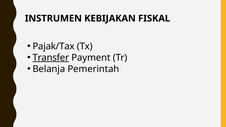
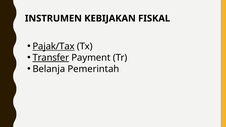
Pajak/Tax underline: none -> present (54, 46)
